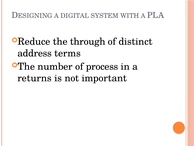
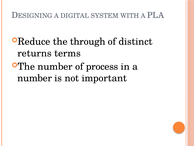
address: address -> returns (35, 53)
returns: returns -> number (35, 78)
